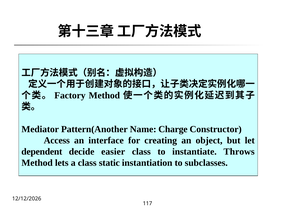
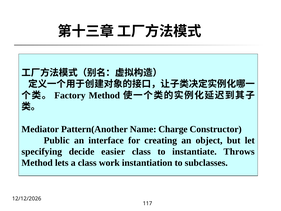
Access: Access -> Public (57, 140)
dependent: dependent -> specifying (42, 151)
static: static -> work (109, 163)
